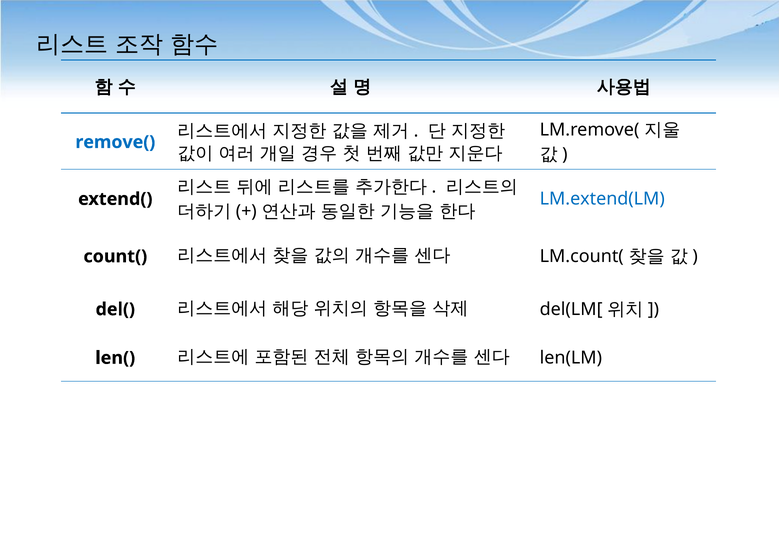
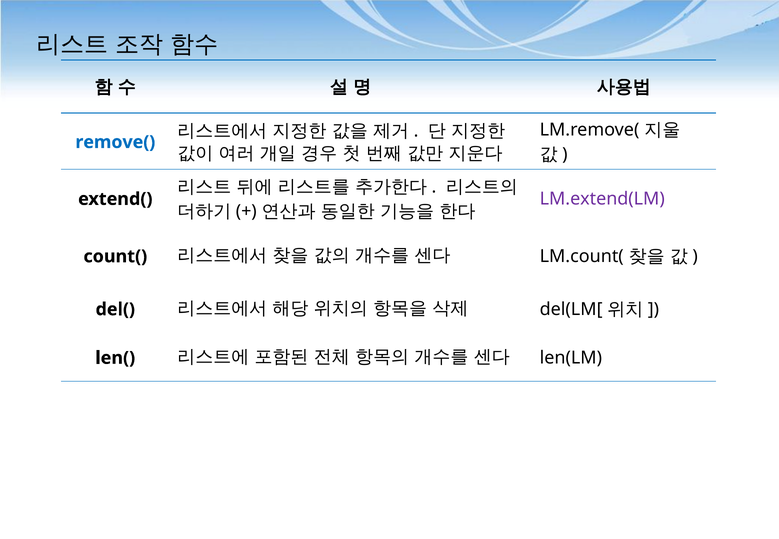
LM.extend(LM colour: blue -> purple (602, 199)
